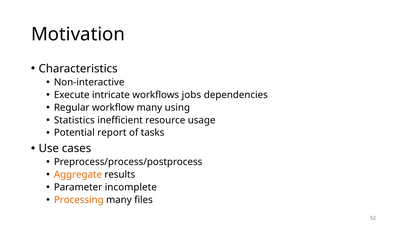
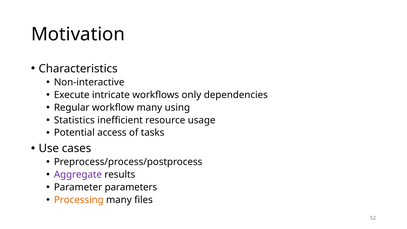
jobs: jobs -> only (191, 95)
report: report -> access (112, 133)
Aggregate colour: orange -> purple (78, 175)
incomplete: incomplete -> parameters (131, 187)
